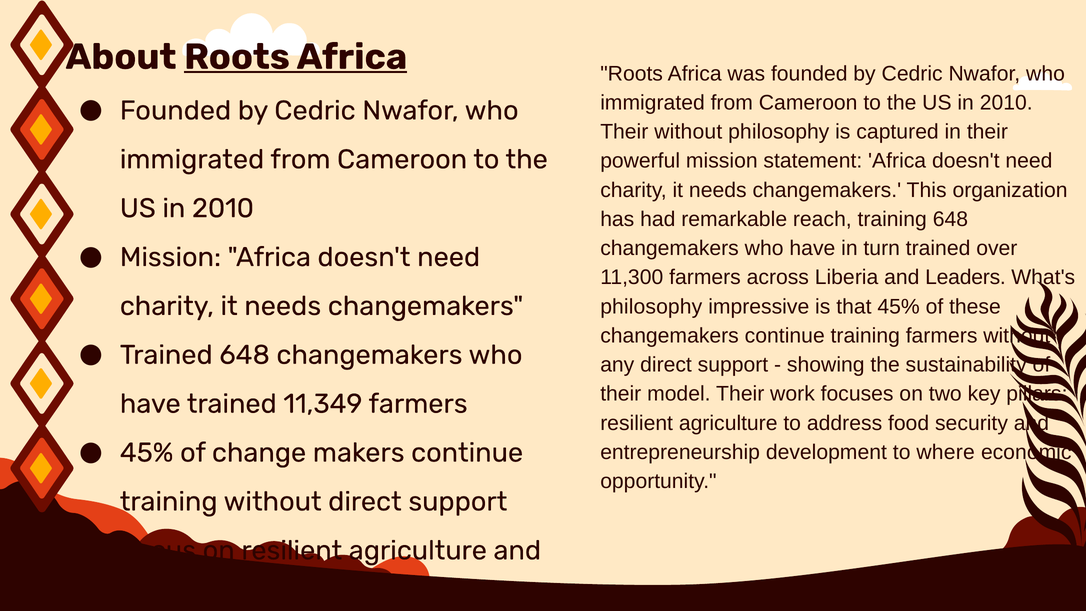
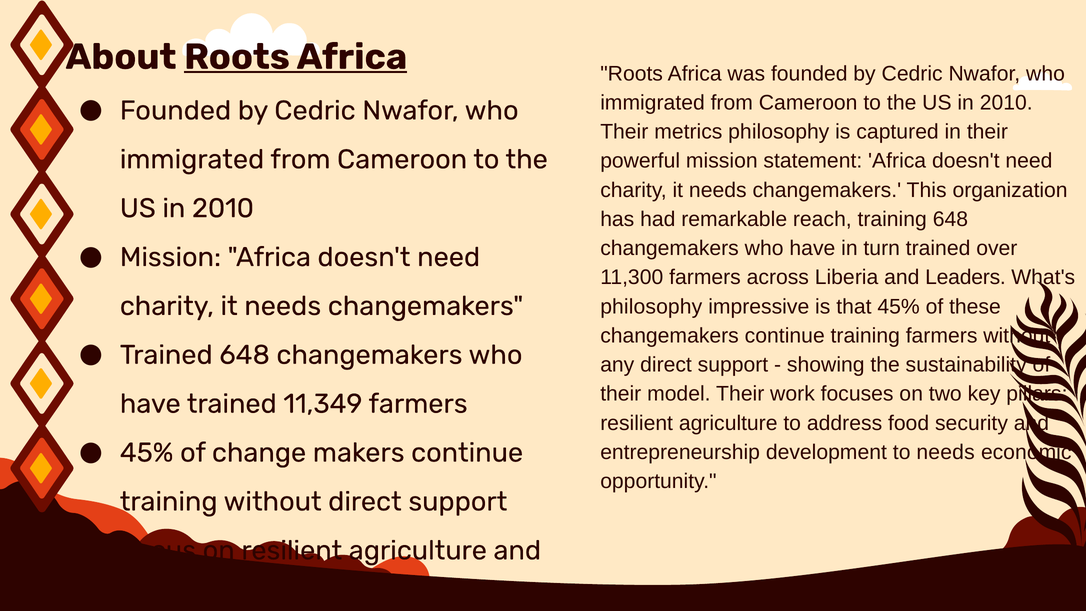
Their without: without -> metrics (688, 132)
to where: where -> needs (946, 452)
